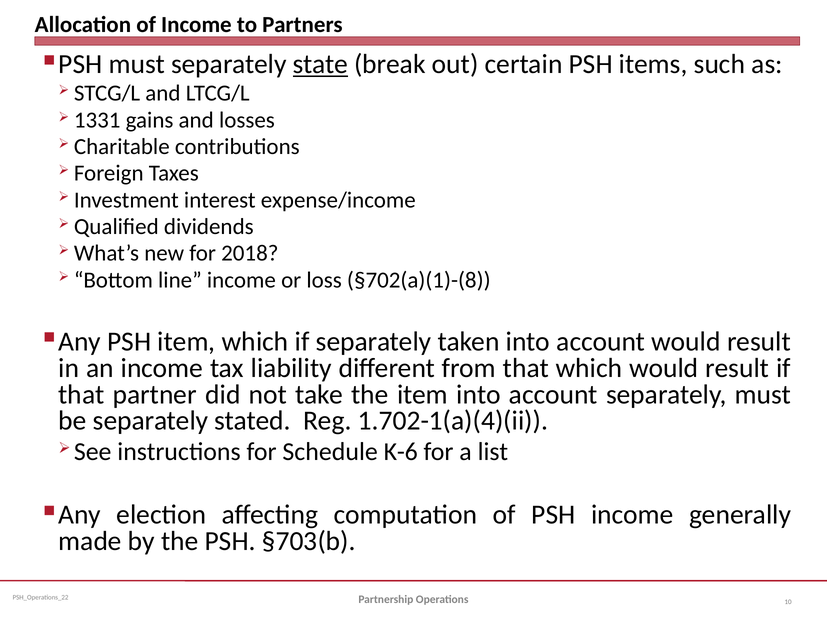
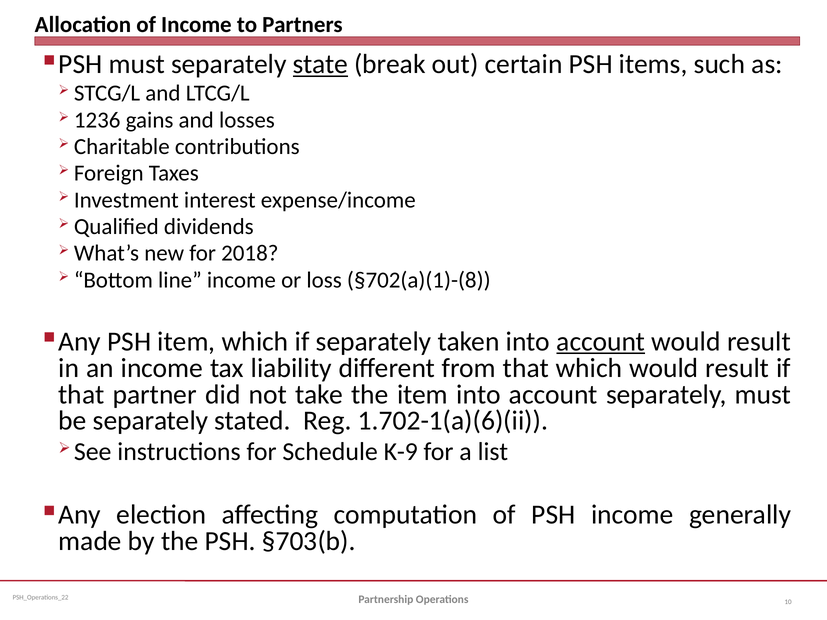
1331: 1331 -> 1236 (97, 120)
account underline: none -> present (601, 342)
1.702-1(a)(4)(ii: 1.702-1(a)(4)(ii -> 1.702-1(a)(6)(ii (453, 421)
K-6: K-6 -> K-9 (401, 452)
